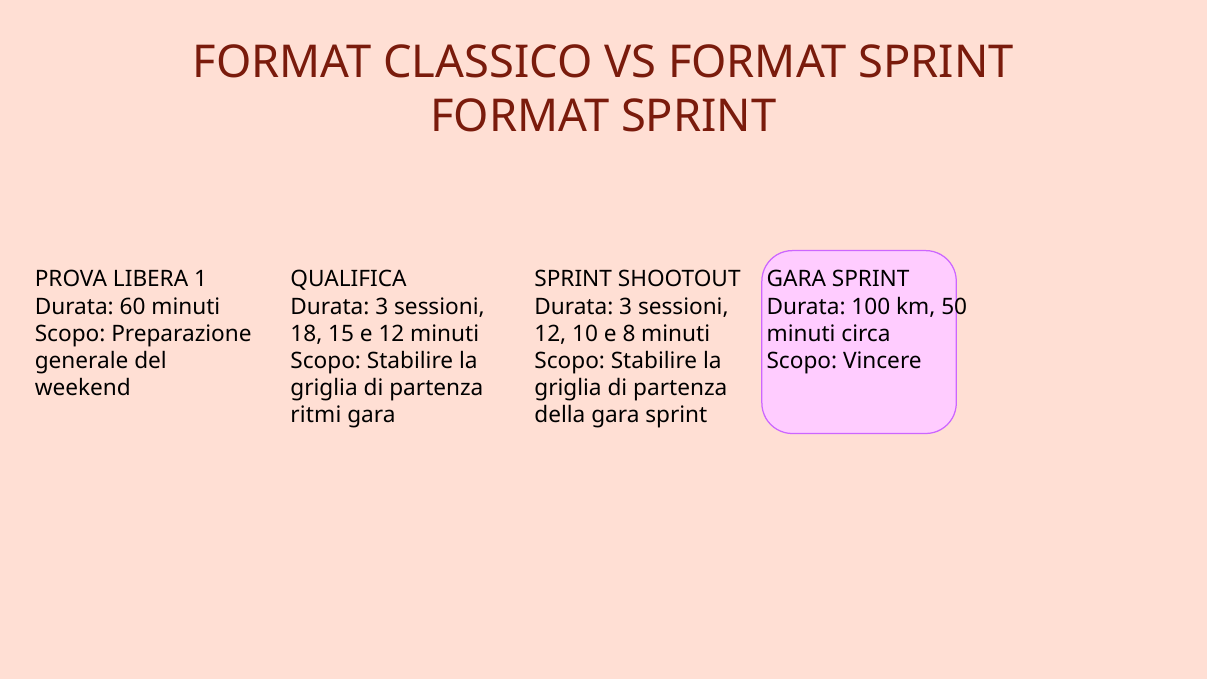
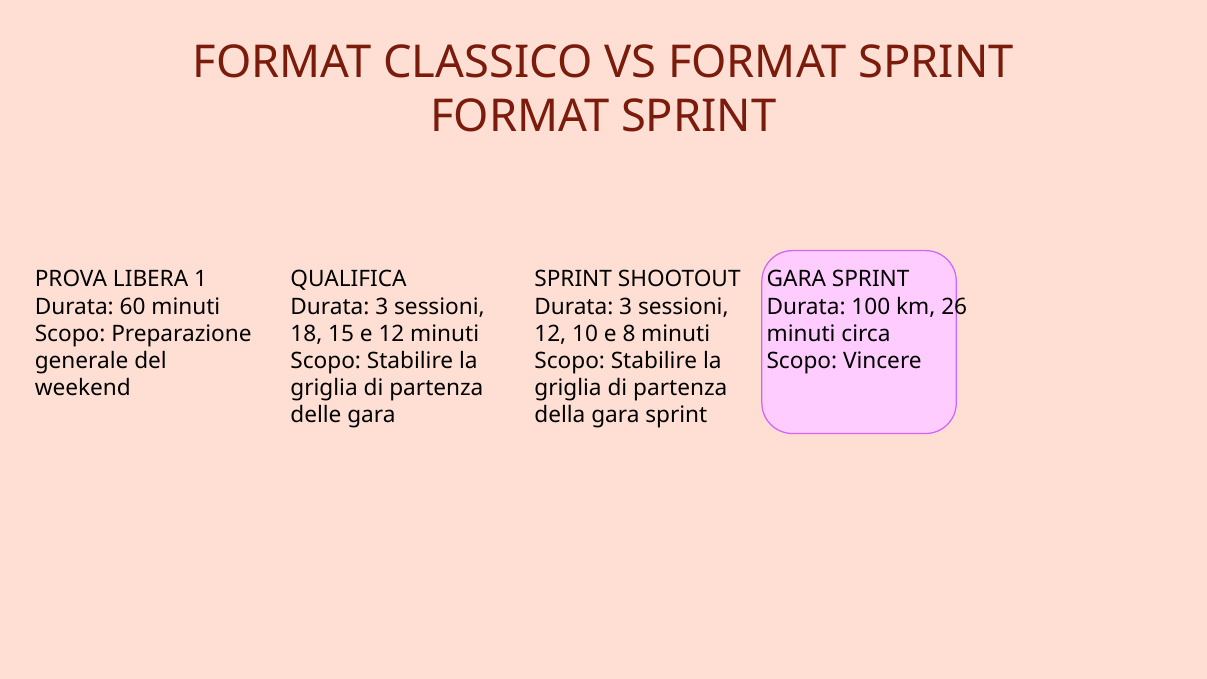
50: 50 -> 26 (954, 307)
ritmi: ritmi -> delle (316, 415)
